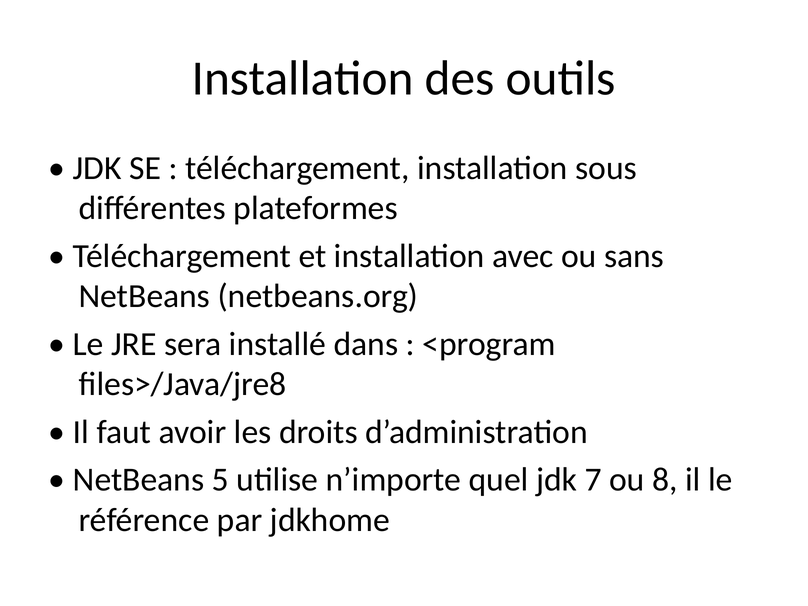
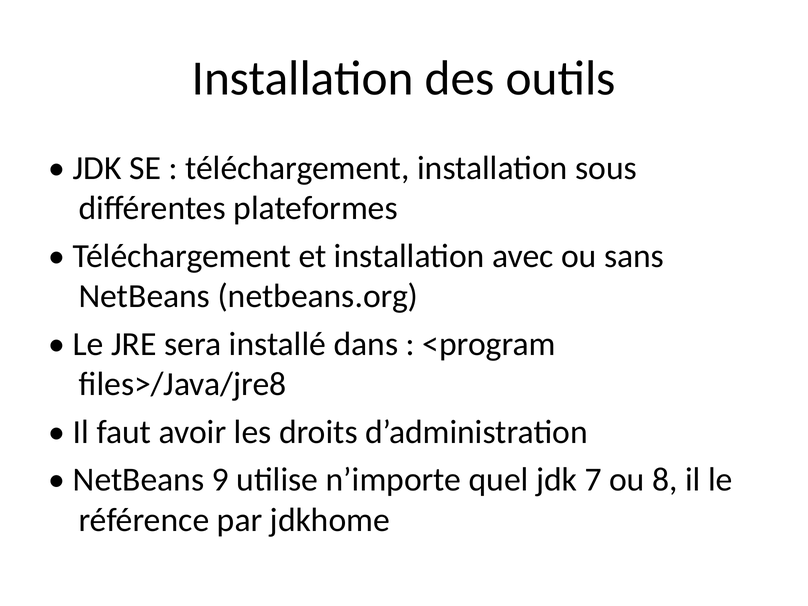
5: 5 -> 9 (220, 480)
